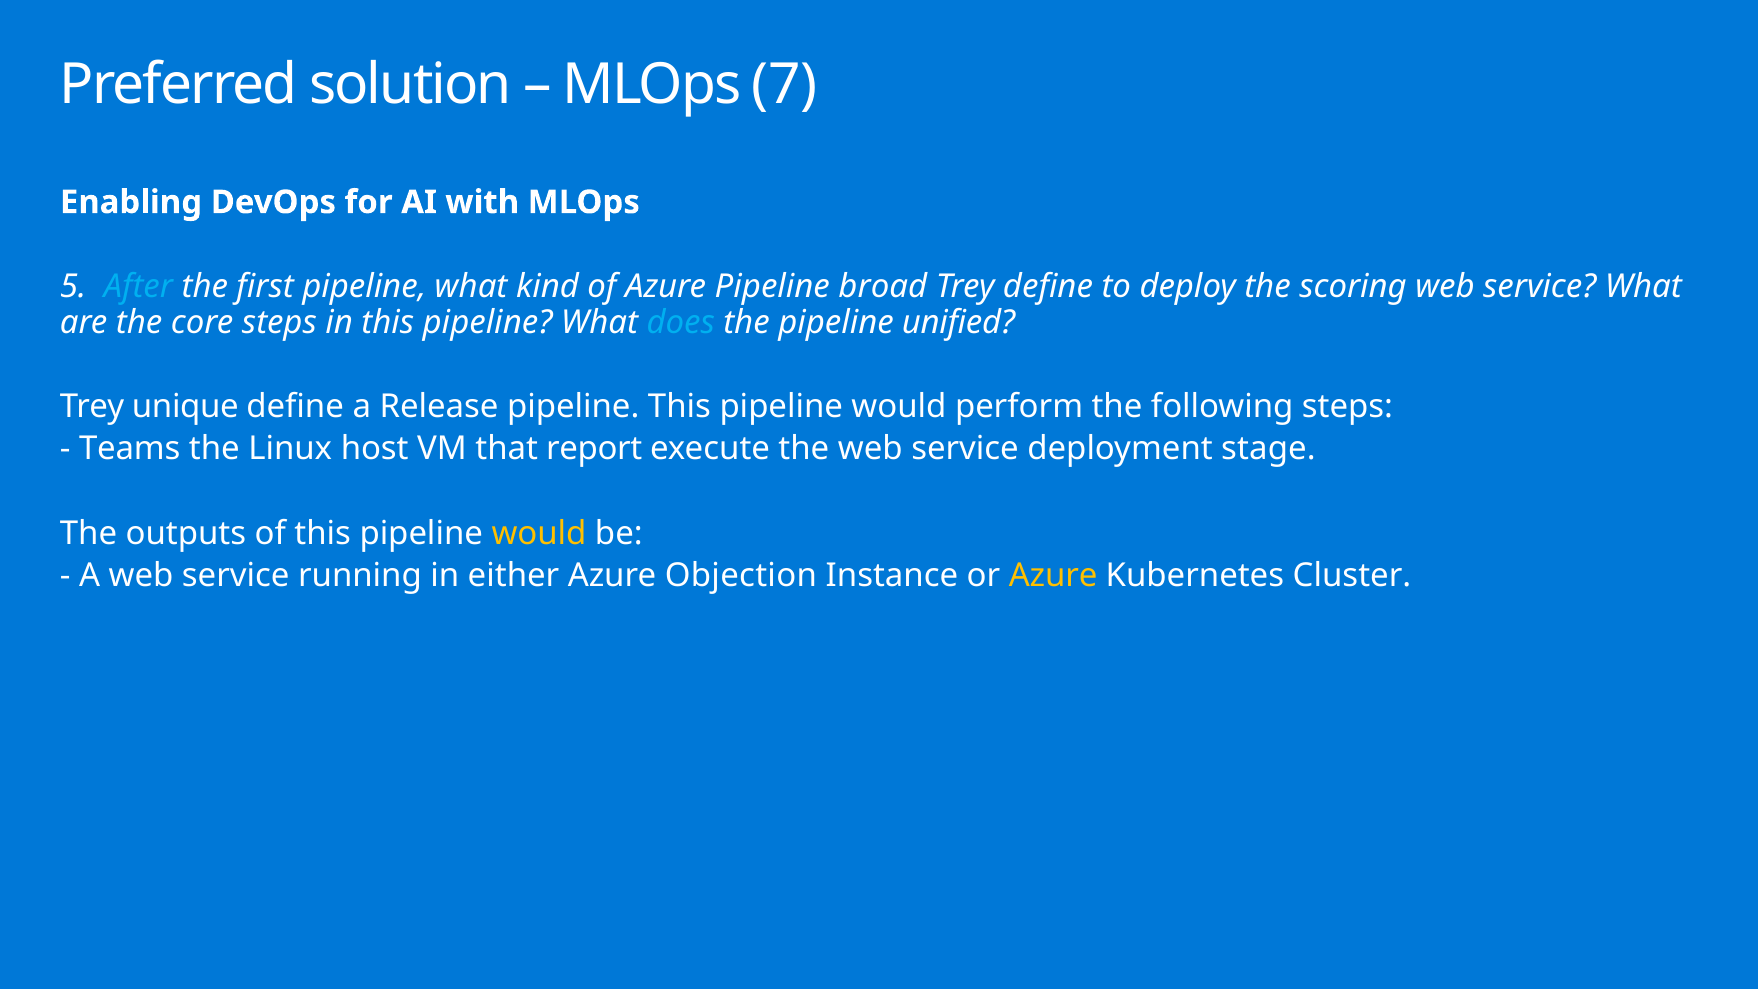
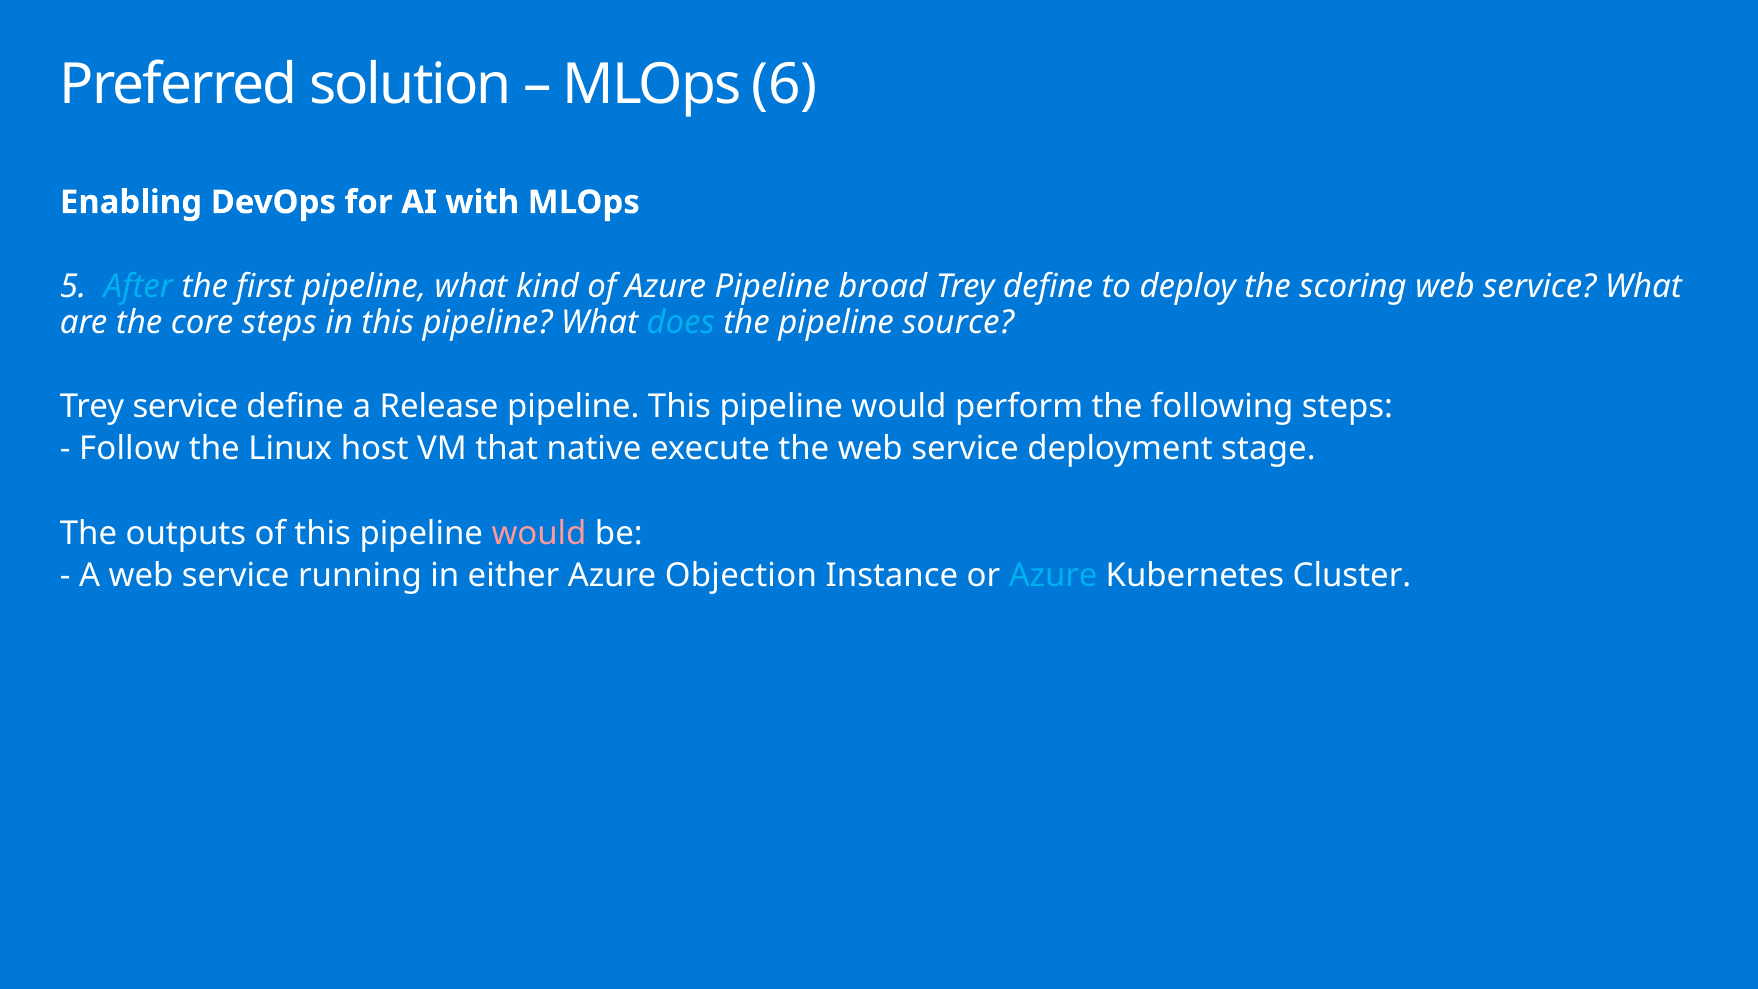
7: 7 -> 6 (785, 85)
unified: unified -> source (958, 322)
Trey unique: unique -> service (185, 407)
Teams: Teams -> Follow (130, 449)
report: report -> native (594, 449)
would colour: yellow -> pink (539, 533)
Azure colour: yellow -> light blue (1053, 575)
